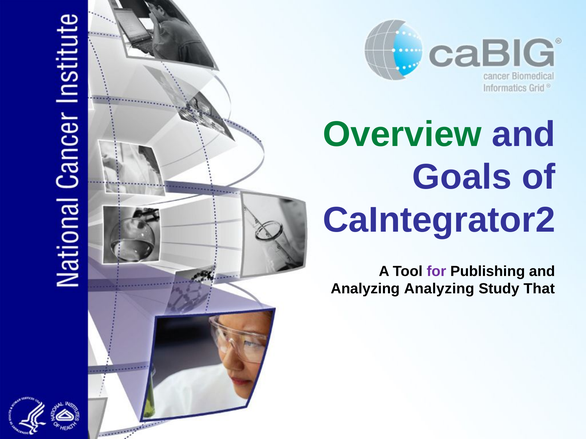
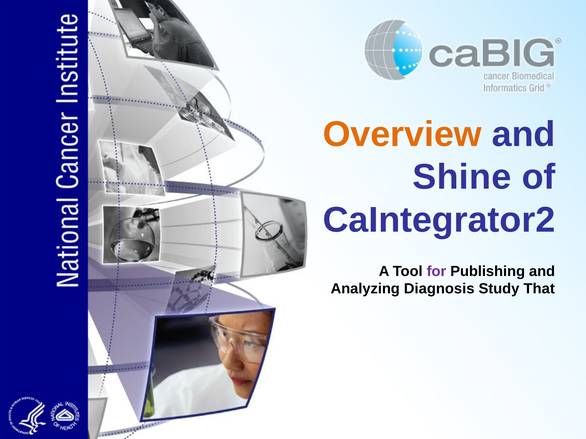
Overview colour: green -> orange (402, 134)
Goals: Goals -> Shine (462, 177)
Analyzing Analyzing: Analyzing -> Diagnosis (439, 289)
